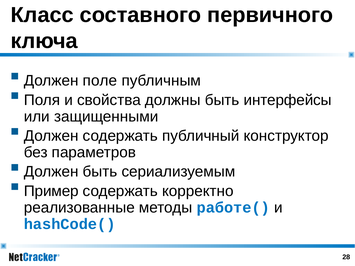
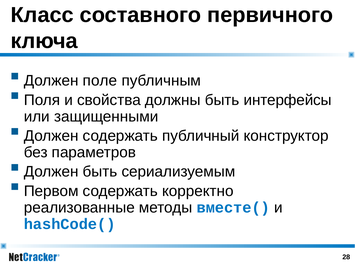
Пример: Пример -> Первом (51, 191)
работе(: работе( -> вместе( (233, 208)
